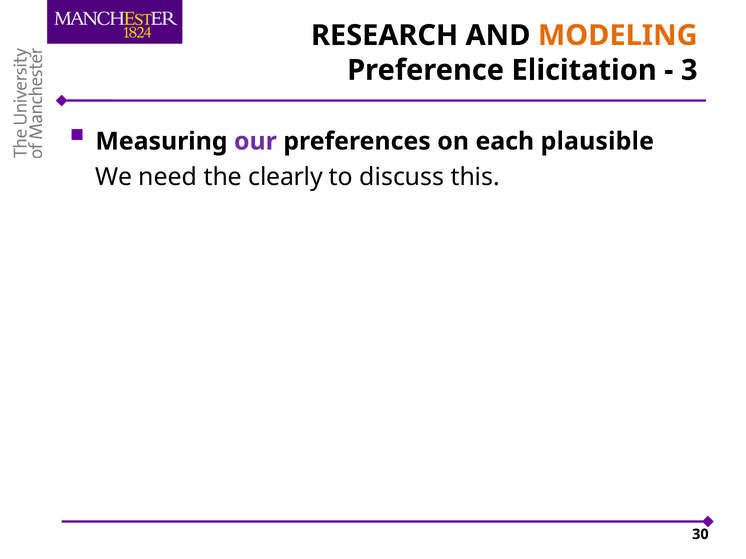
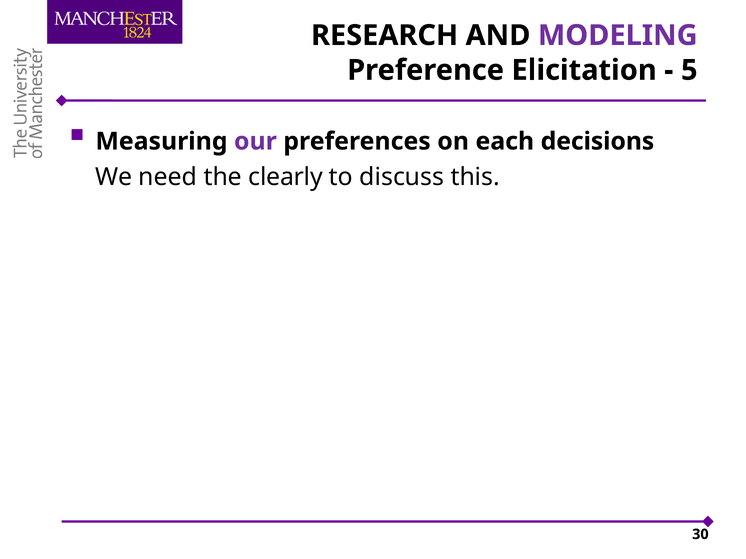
MODELING colour: orange -> purple (618, 35)
3: 3 -> 5 (689, 70)
plausible: plausible -> decisions (597, 141)
